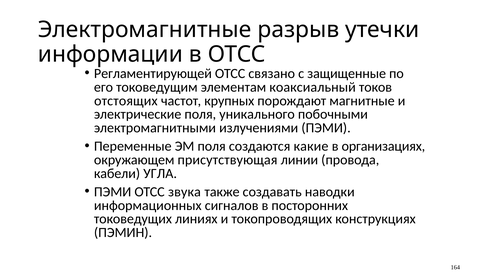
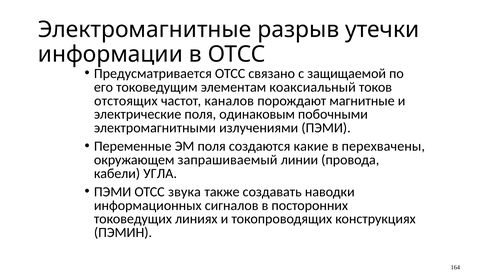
Регламентирующей: Регламентирующей -> Предусматривается (153, 74)
защищенные: защищенные -> защищаемой (347, 74)
крупных: крупных -> каналов (229, 101)
уникального: уникального -> одинаковым (257, 114)
организациях: организациях -> перехвачены (383, 146)
присутствующая: присутствующая -> запрашиваемый (228, 160)
